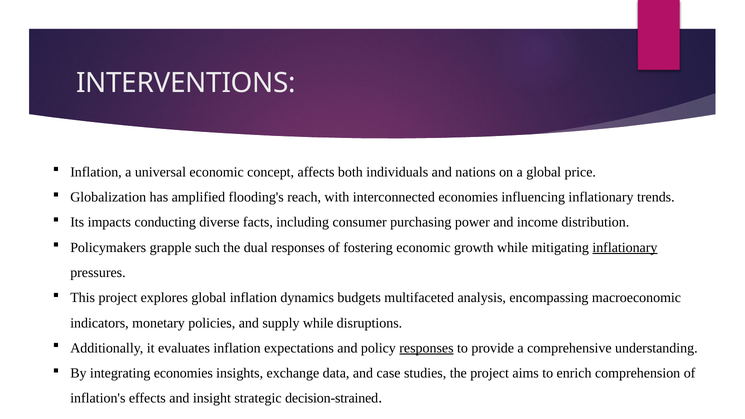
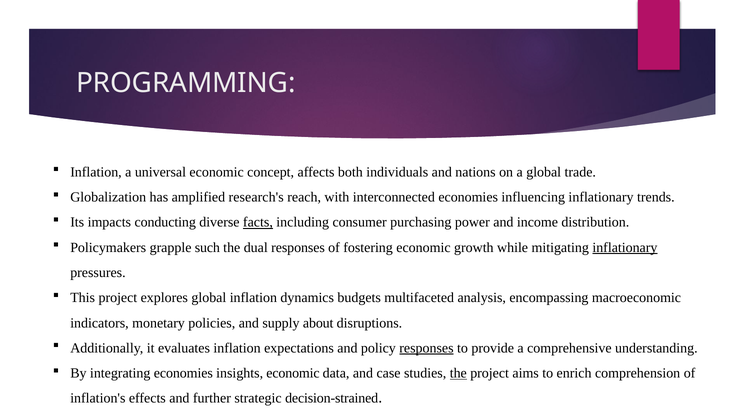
INTERVENTIONS: INTERVENTIONS -> PROGRAMMING (186, 83)
price: price -> trade (580, 172)
flooding's: flooding's -> research's (256, 197)
facts underline: none -> present (258, 222)
supply while: while -> about (318, 323)
insights exchange: exchange -> economic (293, 373)
the underline: none -> present (458, 373)
insight: insight -> further (212, 398)
